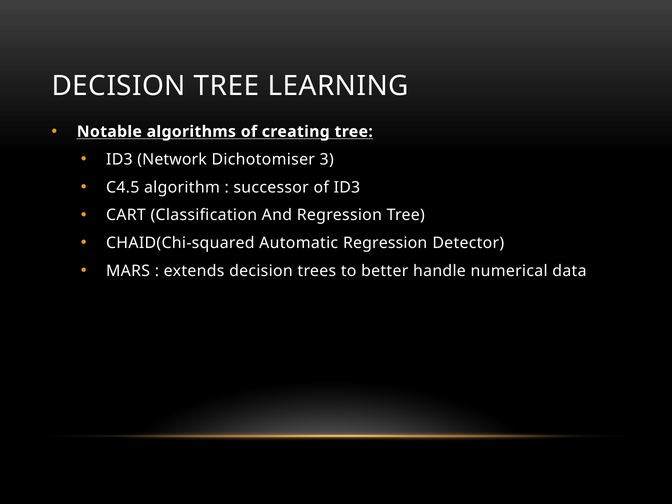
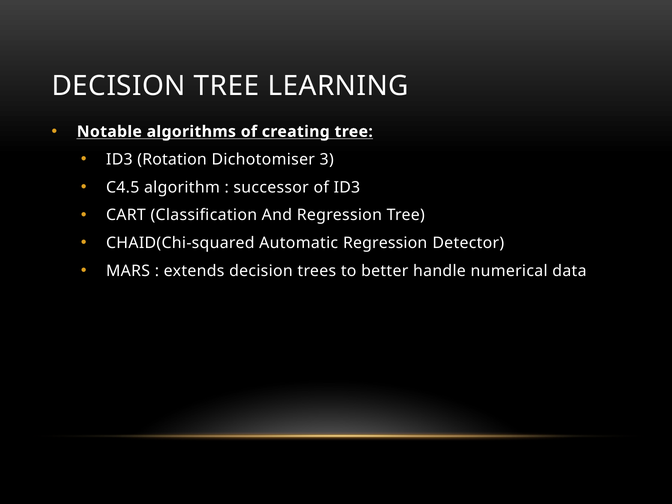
Network: Network -> Rotation (172, 159)
